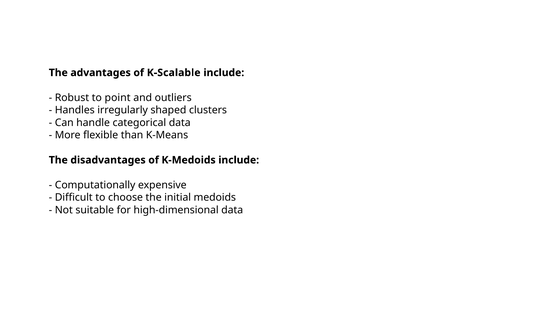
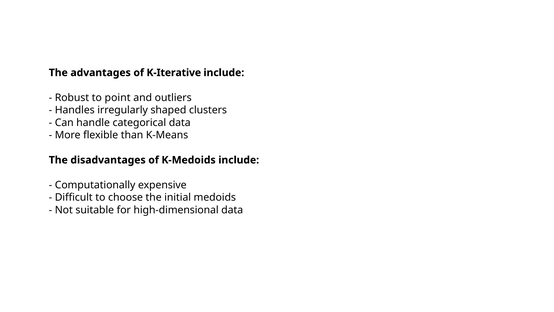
K-Scalable: K-Scalable -> K-Iterative (174, 73)
